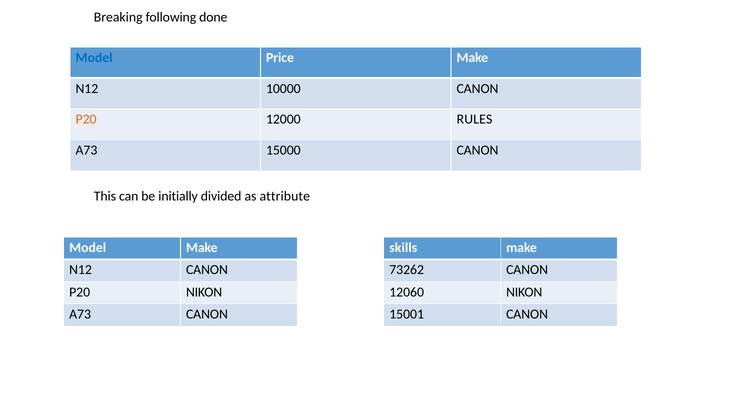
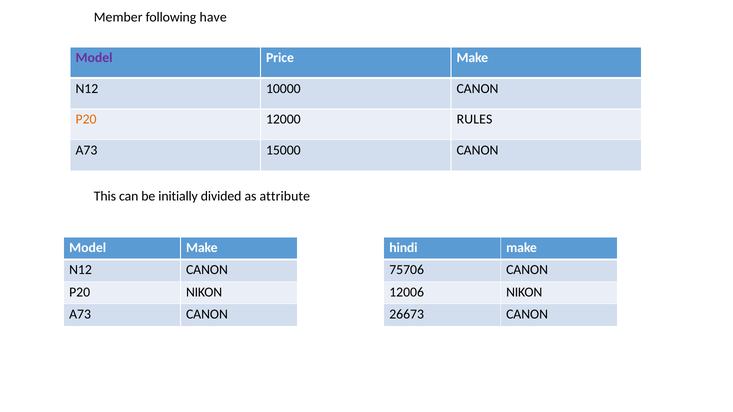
Breaking: Breaking -> Member (118, 17)
done: done -> have (213, 17)
Model colour: blue -> purple (94, 58)
skills: skills -> hindi (403, 248)
73262: 73262 -> 75706 (407, 270)
12060: 12060 -> 12006 (407, 292)
15001: 15001 -> 26673 (407, 315)
